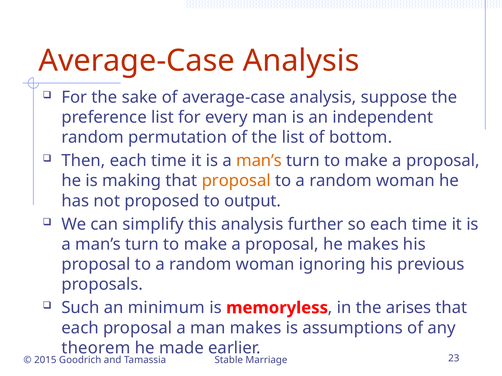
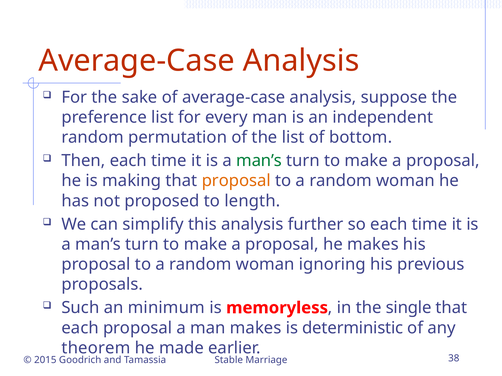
man’s colour: orange -> green (259, 161)
output: output -> length (252, 201)
arises: arises -> single (409, 308)
assumptions: assumptions -> deterministic (353, 328)
23: 23 -> 38 (454, 359)
